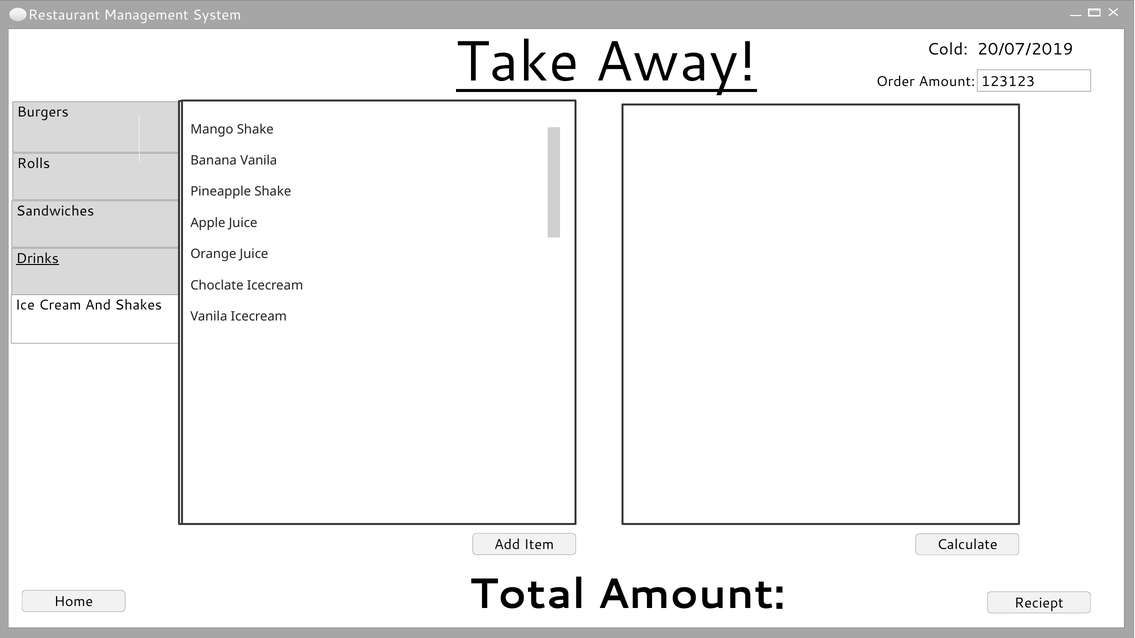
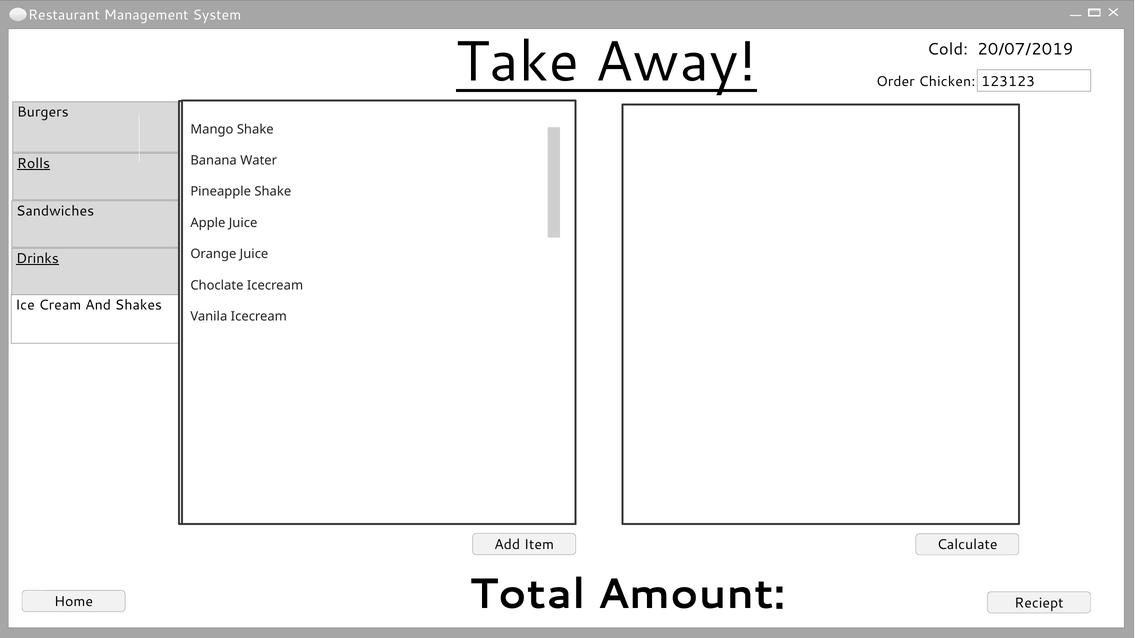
Order Amount: Amount -> Chicken (947, 82)
Banana Vanila: Vanila -> Water (259, 161)
Rolls underline: none -> present (34, 164)
